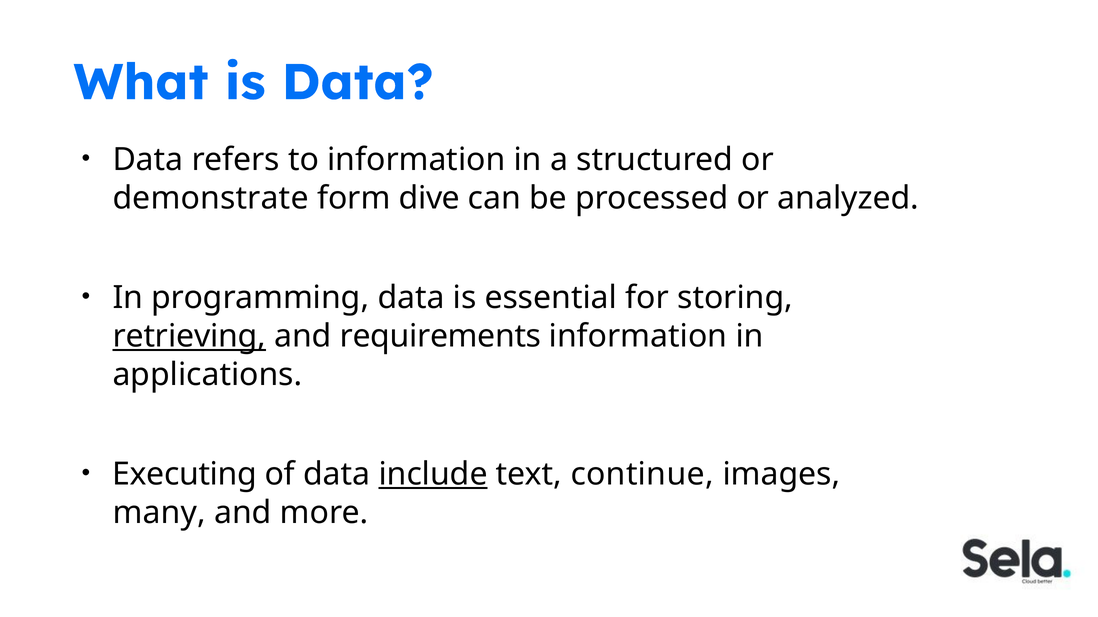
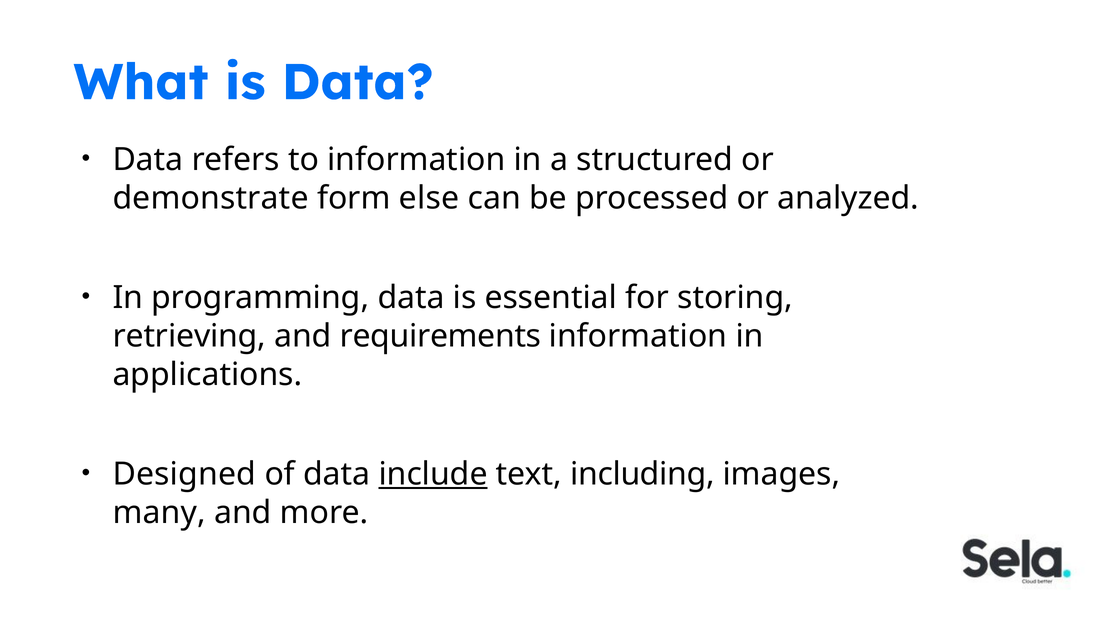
dive: dive -> else (429, 198)
retrieving underline: present -> none (189, 337)
Executing: Executing -> Designed (184, 475)
continue: continue -> including (642, 475)
